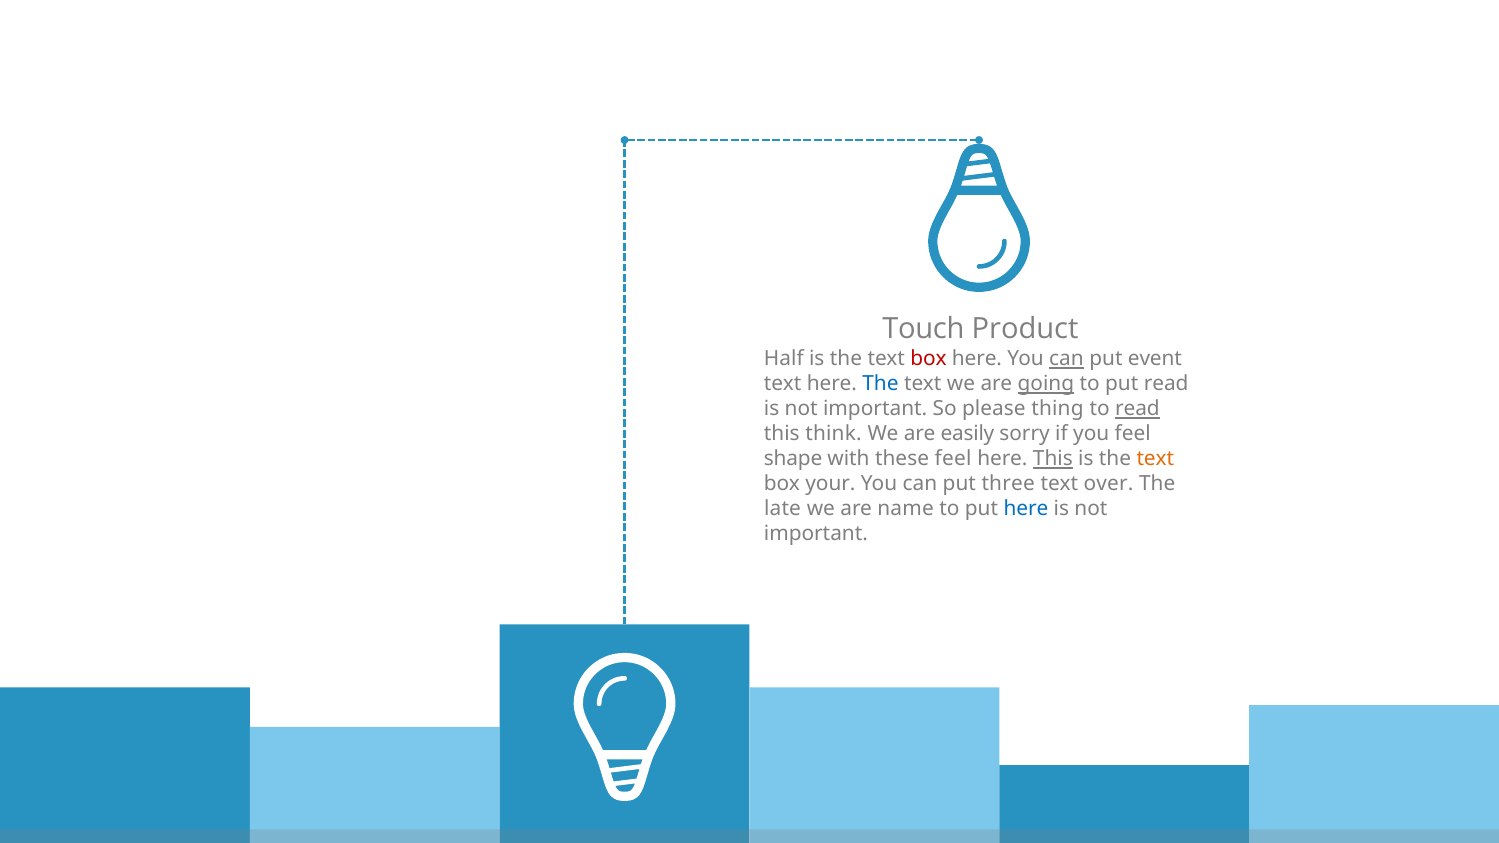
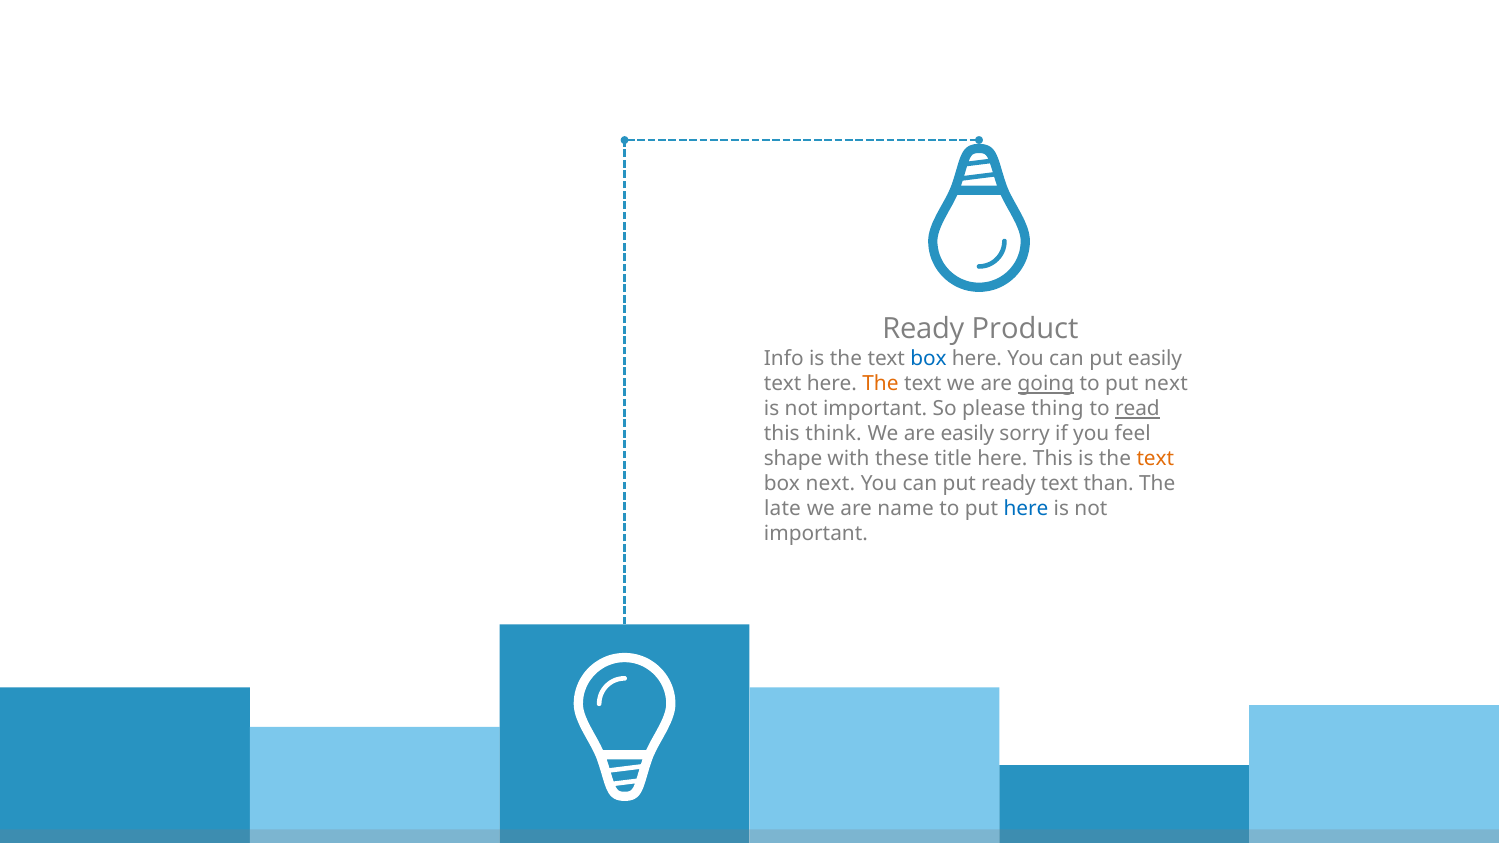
Touch: Touch -> Ready (923, 329)
Half: Half -> Info (784, 359)
box colour: red -> blue (928, 359)
can underline: present -> none (1067, 359)
put event: event -> easily (1155, 359)
The colour: blue -> orange (880, 384)
put read: read -> next (1166, 384)
these feel: feel -> title (953, 459)
This underline: present -> none (1053, 459)
box your: your -> next (830, 484)
put three: three -> ready (1008, 484)
over: over -> than (1109, 484)
